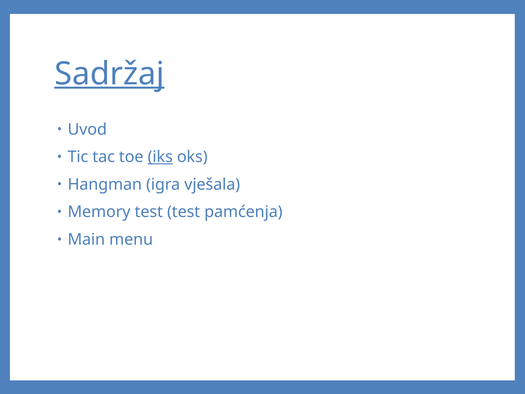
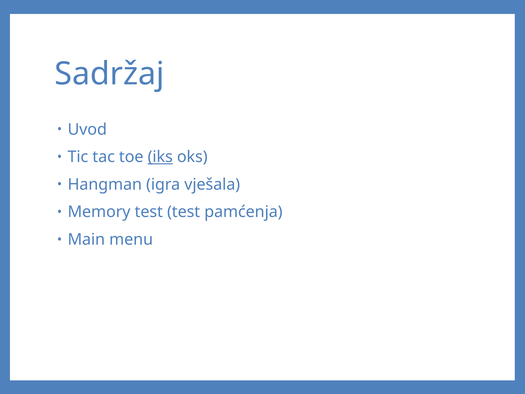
Sadržaj underline: present -> none (109, 74)
